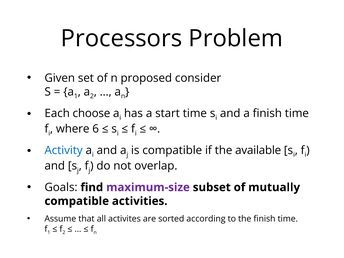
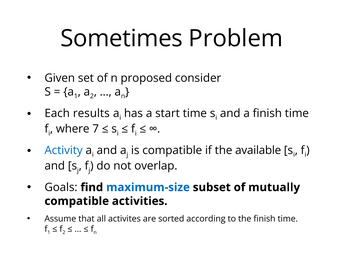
Processors: Processors -> Sometimes (122, 39)
choose: choose -> results (91, 113)
6: 6 -> 7 (96, 129)
maximum-size colour: purple -> blue (148, 187)
